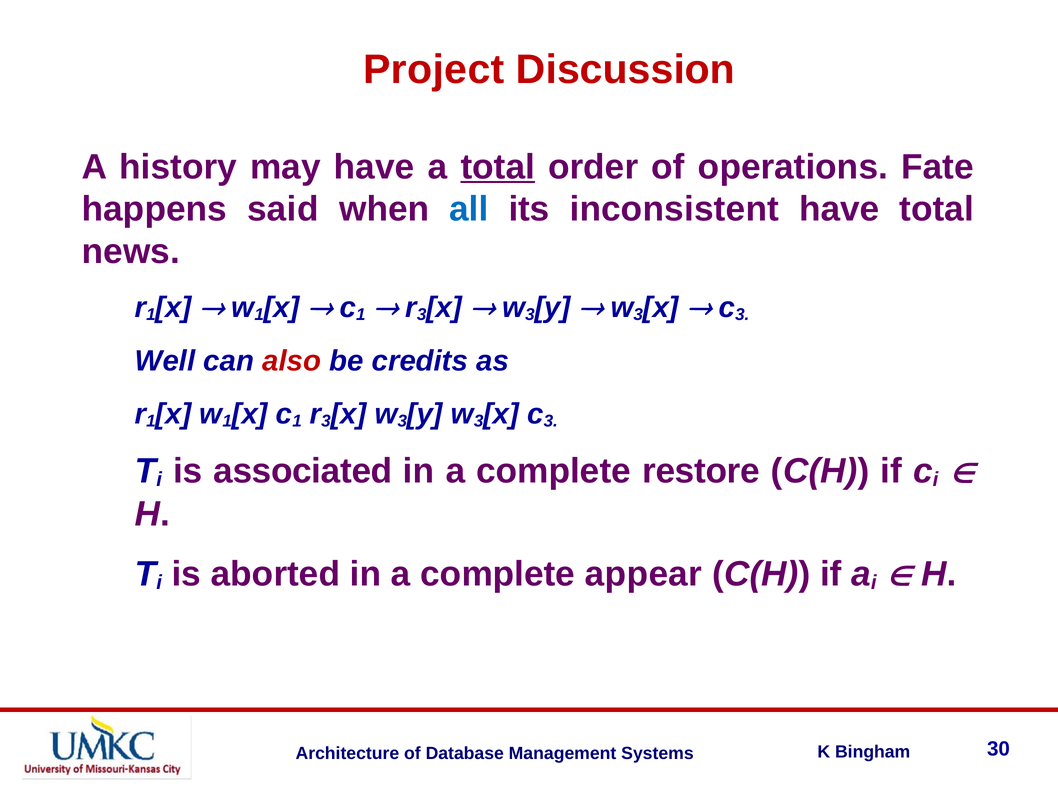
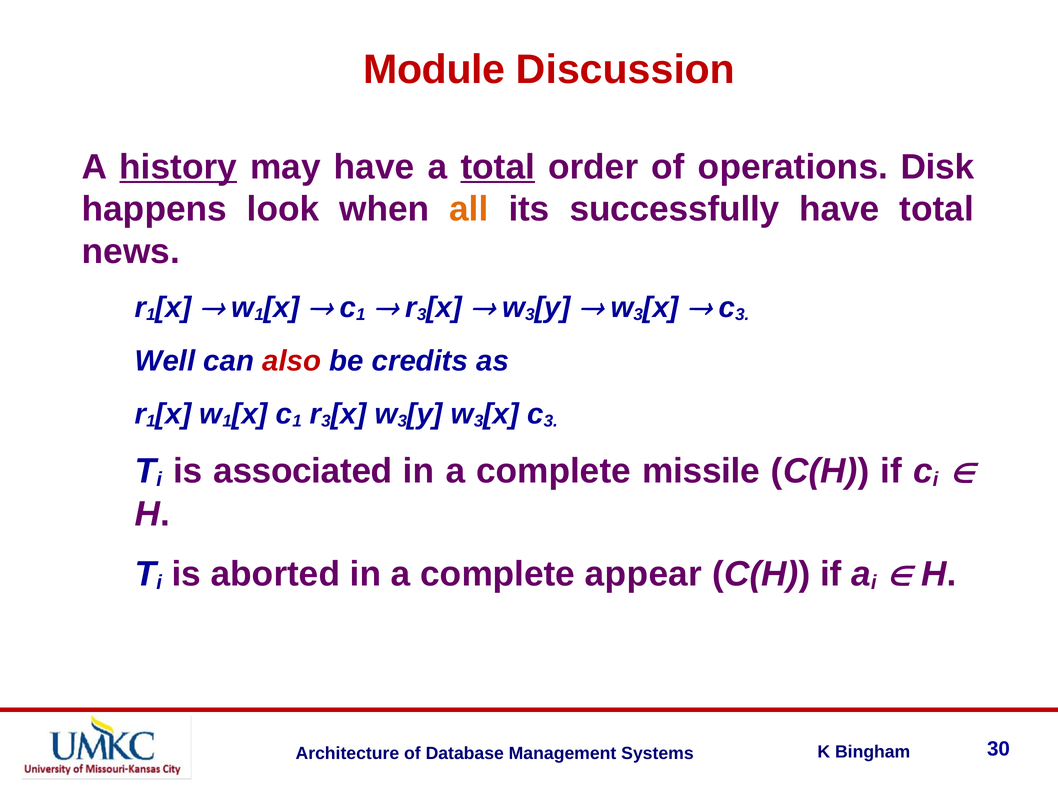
Project: Project -> Module (434, 70)
history underline: none -> present (178, 167)
Fate: Fate -> Disk (938, 167)
said: said -> look (283, 209)
all colour: blue -> orange (469, 209)
inconsistent: inconsistent -> successfully (674, 209)
restore: restore -> missile (701, 471)
